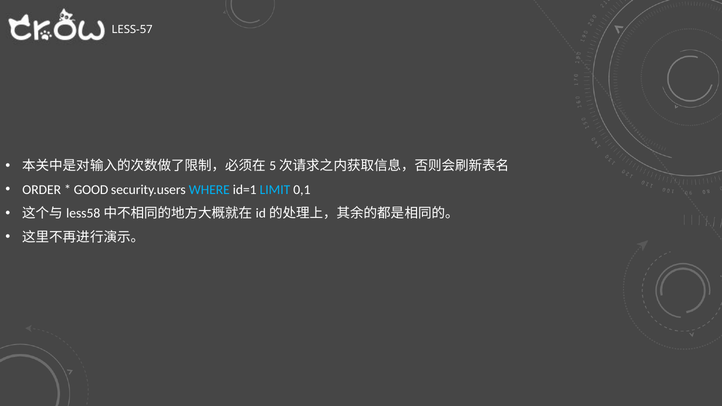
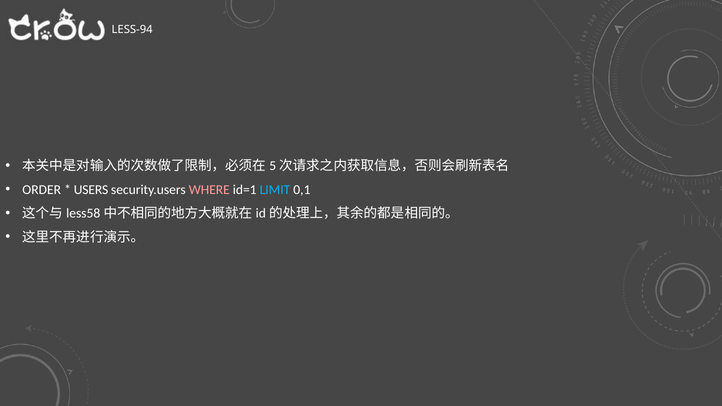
LESS-57: LESS-57 -> LESS-94 (132, 30)
GOOD: GOOD -> USERS (91, 190)
WHERE colour: light blue -> pink (209, 190)
